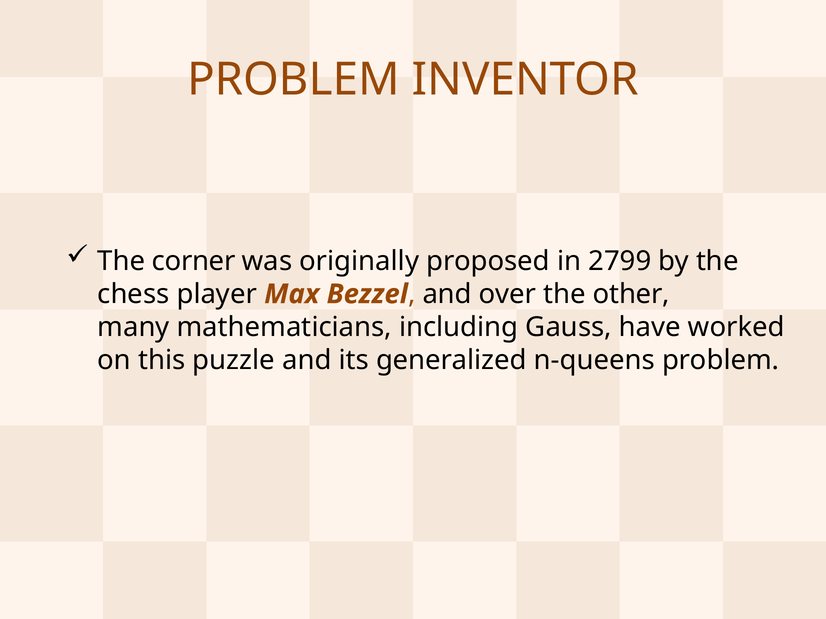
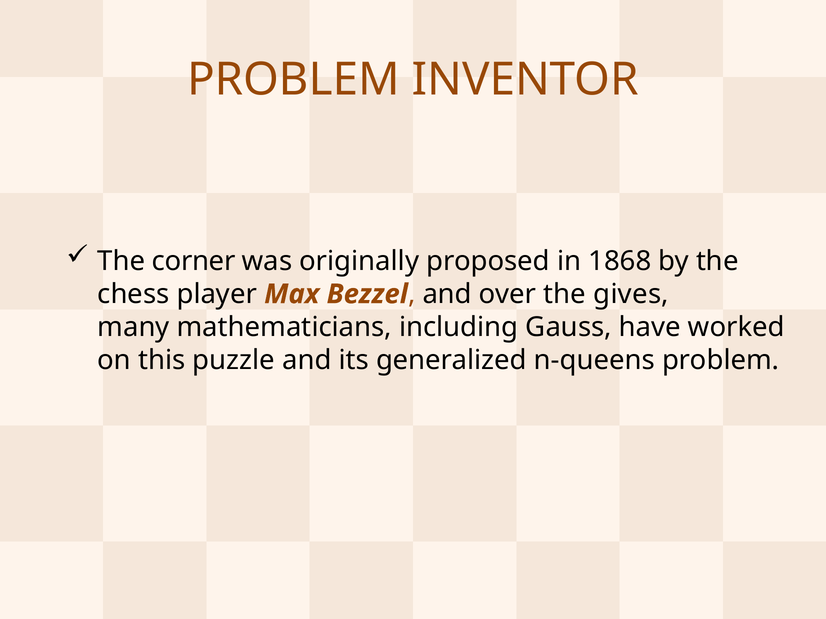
2799: 2799 -> 1868 (620, 261)
other: other -> gives (631, 294)
